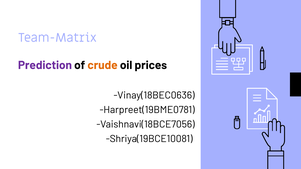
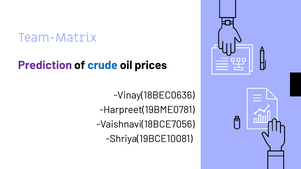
crude colour: orange -> blue (103, 65)
